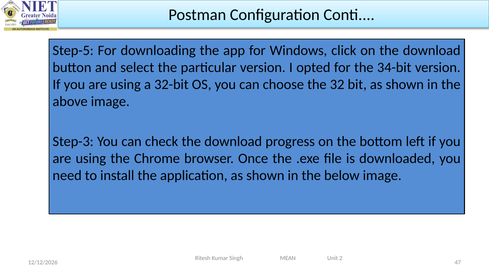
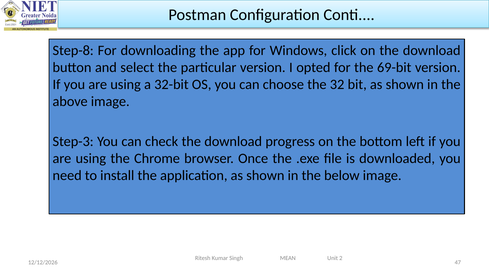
Step-5: Step-5 -> Step-8 (73, 50)
34-bit: 34-bit -> 69-bit (394, 67)
